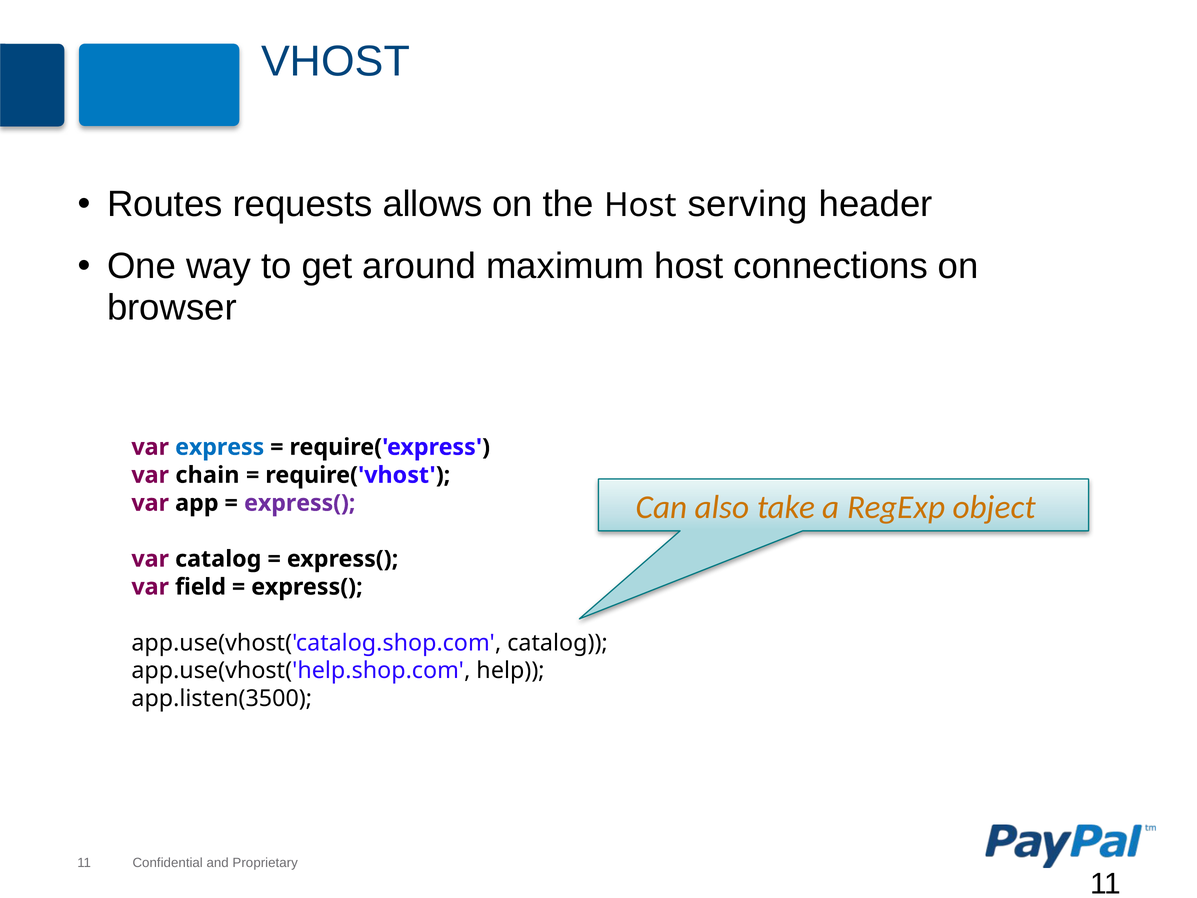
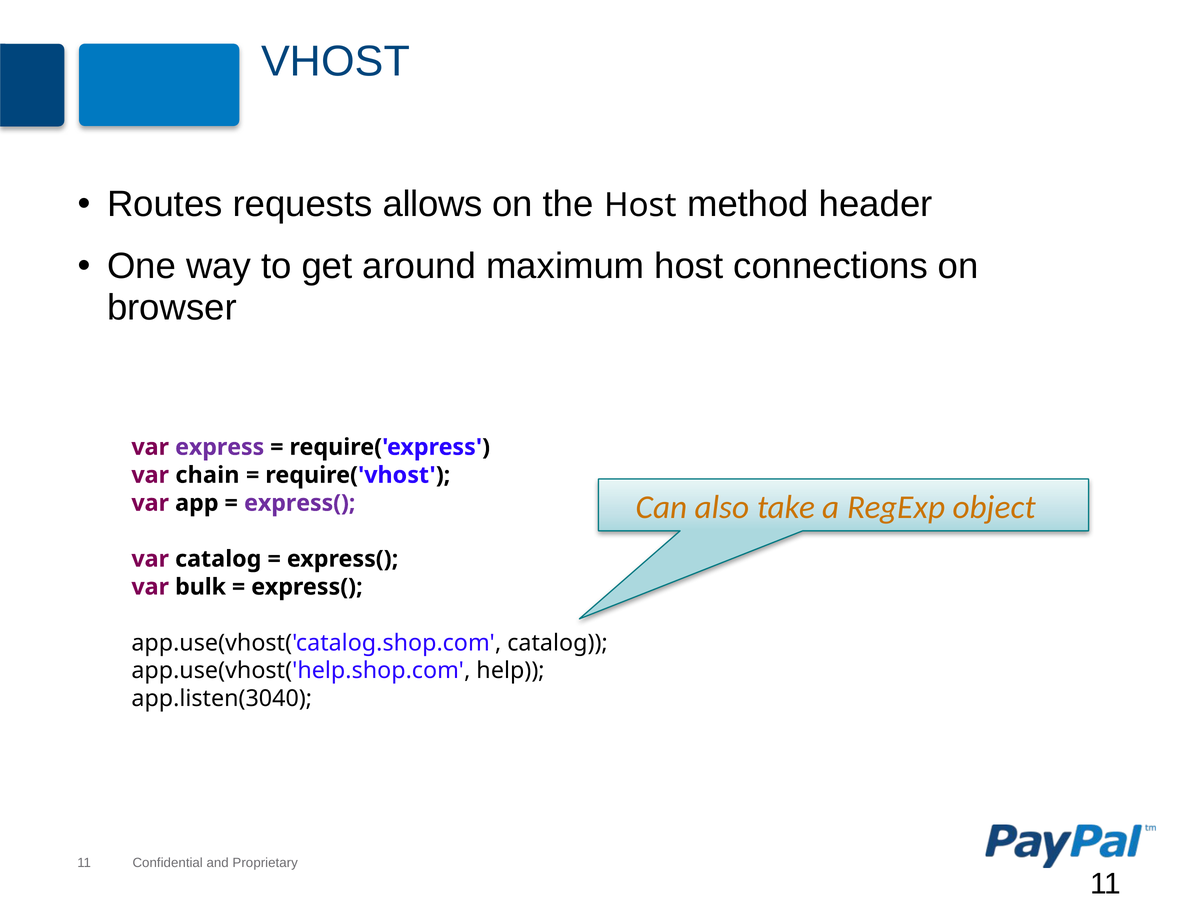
serving: serving -> method (748, 204)
express colour: blue -> purple (220, 447)
field: field -> bulk (201, 587)
app.listen(3500: app.listen(3500 -> app.listen(3040 (222, 699)
